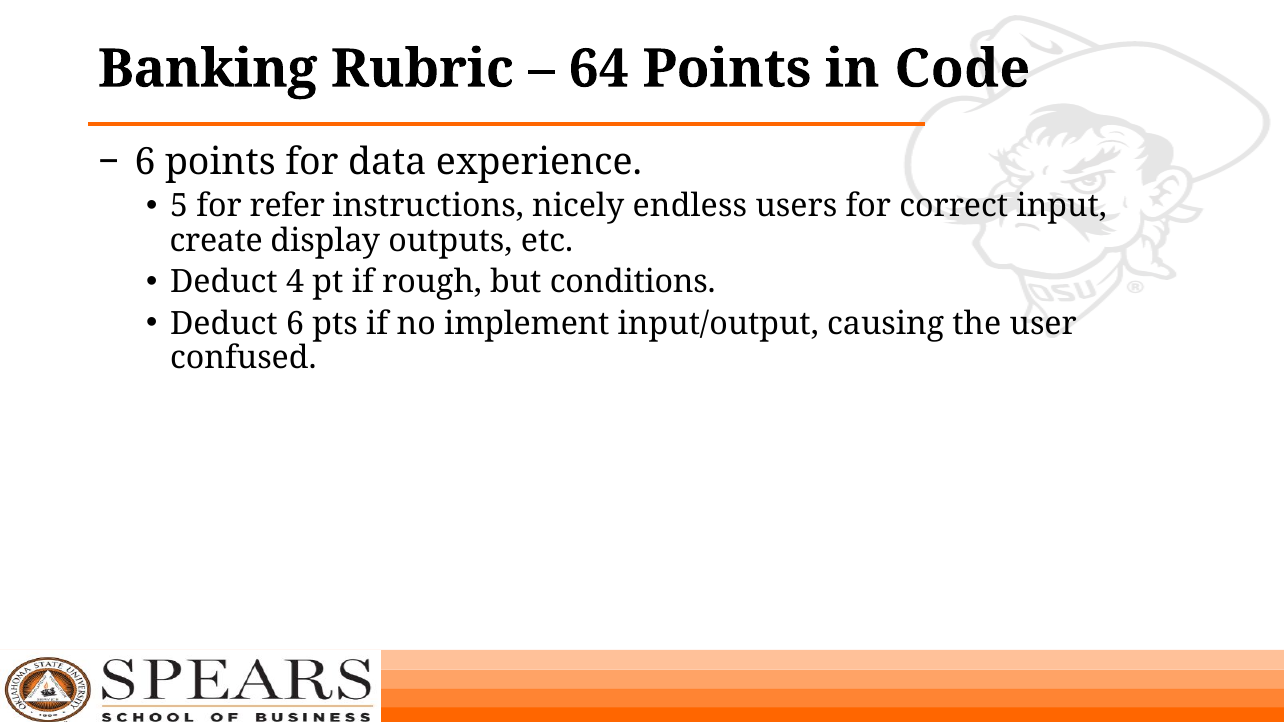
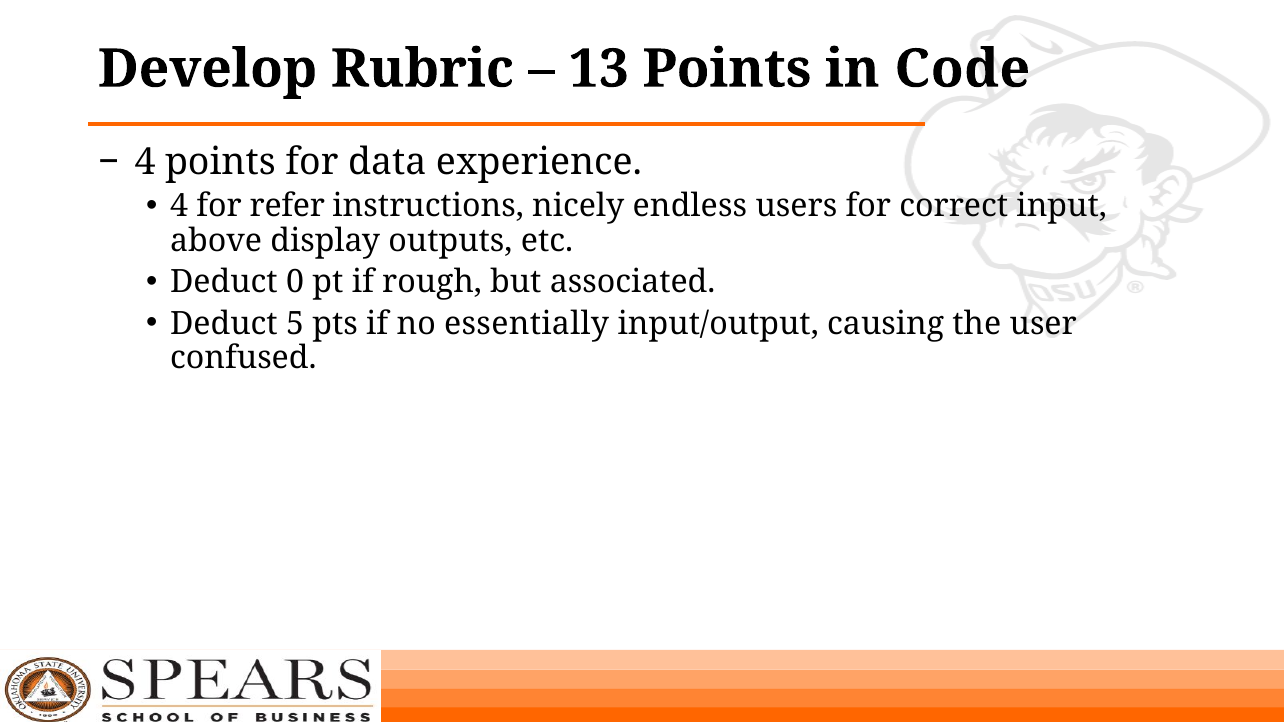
Banking: Banking -> Develop (208, 69)
64: 64 -> 13 (599, 69)
6: 6 -> 4 (145, 162)
5: 5 -> 4 (179, 206)
create: create -> above (216, 241)
4: 4 -> 0 (295, 282)
conditions: conditions -> associated (633, 282)
Deduct 6: 6 -> 5 (295, 324)
implement: implement -> essentially (527, 324)
